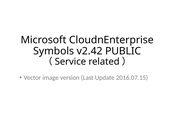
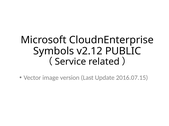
v2.42: v2.42 -> v2.12 (90, 51)
